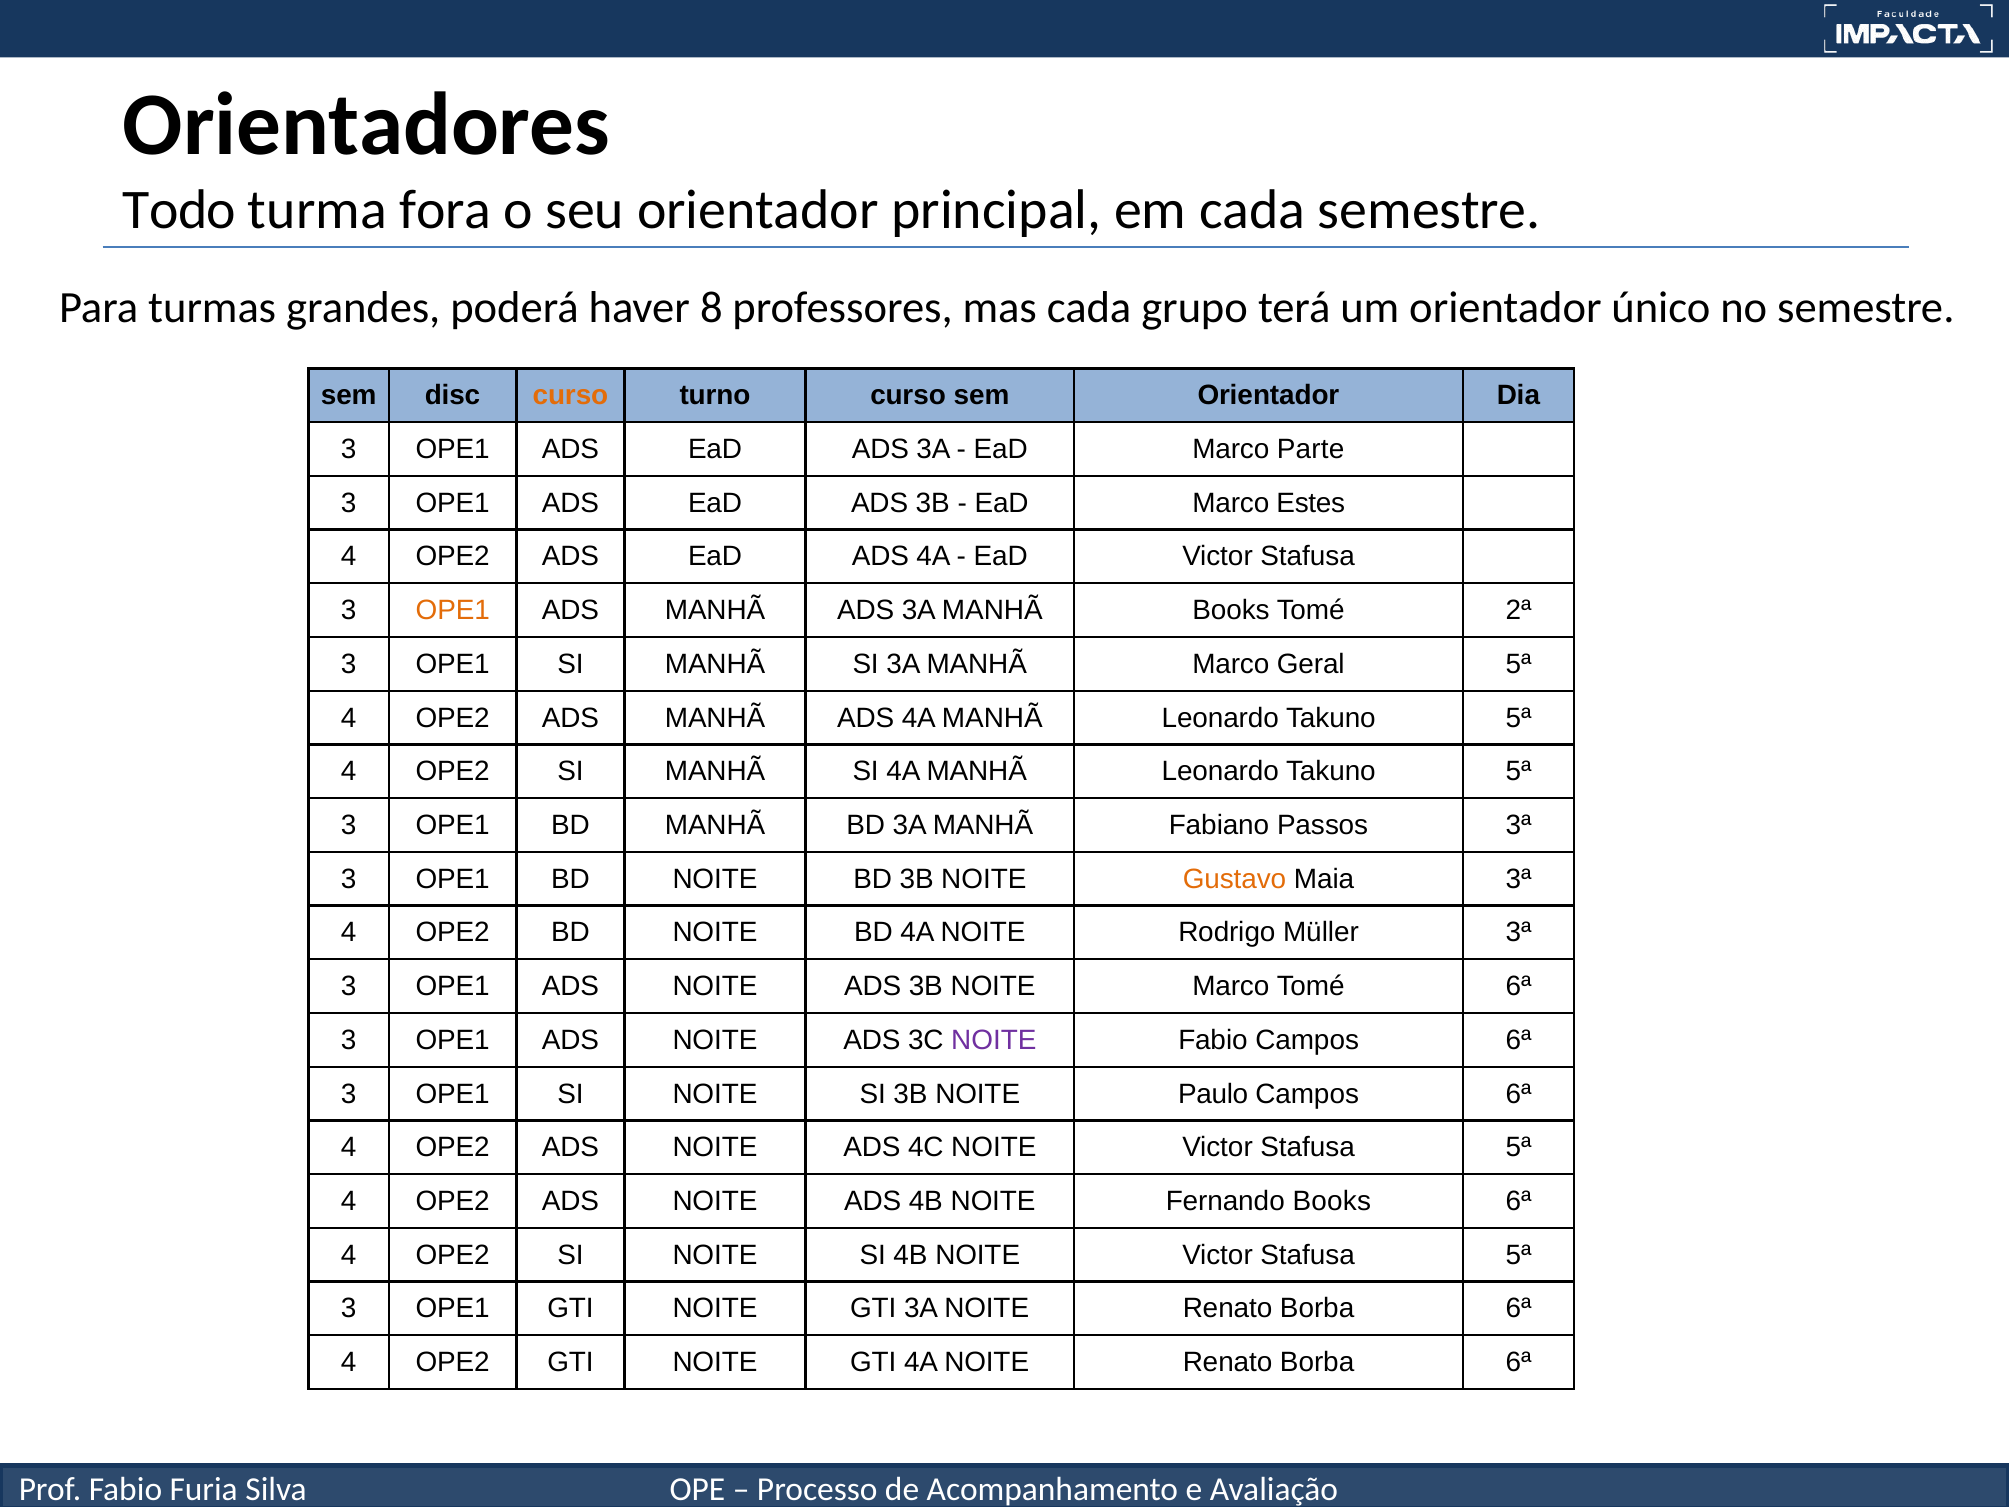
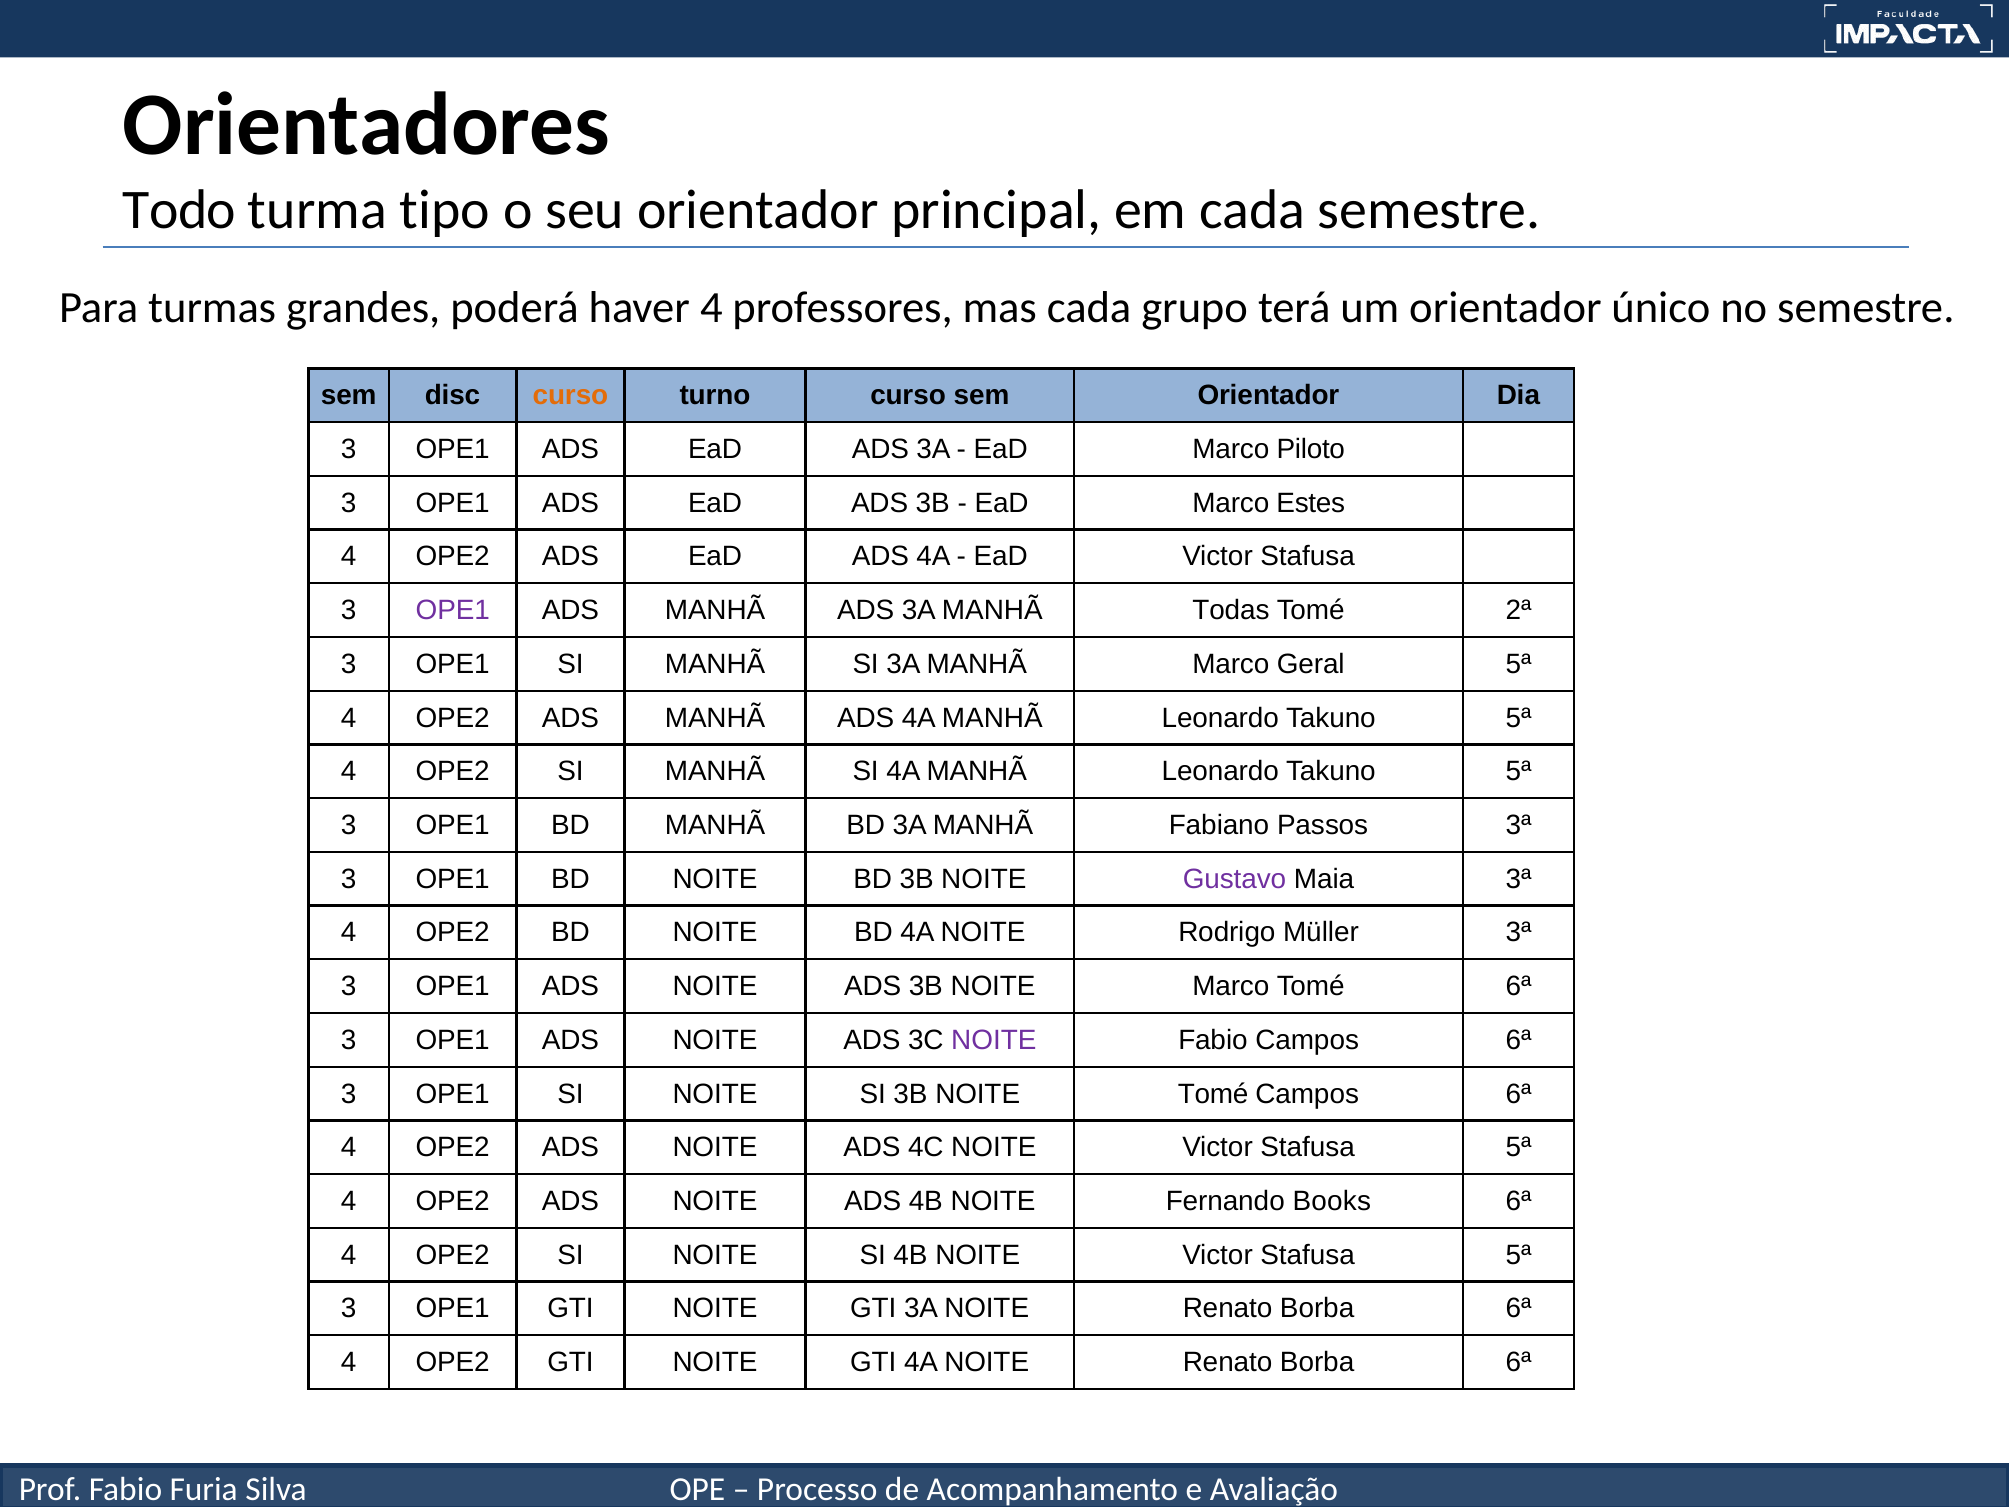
fora: fora -> tipo (445, 210)
haver 8: 8 -> 4 (711, 307)
Parte: Parte -> Piloto (1311, 449)
OPE1 colour: orange -> purple (453, 610)
MANHÃ Books: Books -> Todas (1231, 610)
Gustavo colour: orange -> purple (1235, 879)
NOITE Paulo: Paulo -> Tomé (1213, 1094)
